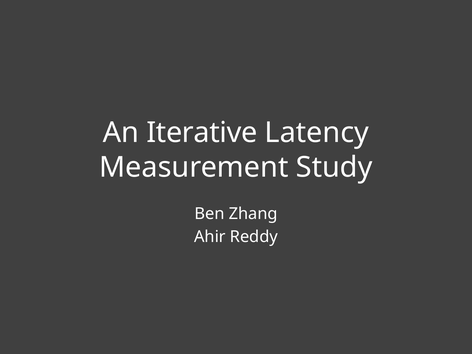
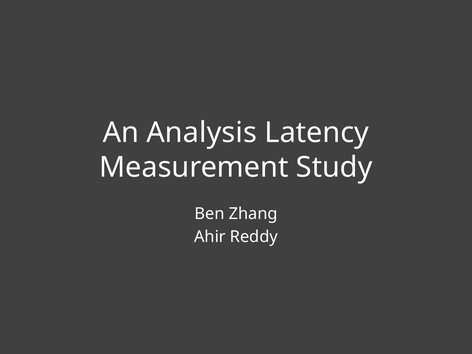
Iterative: Iterative -> Analysis (202, 133)
